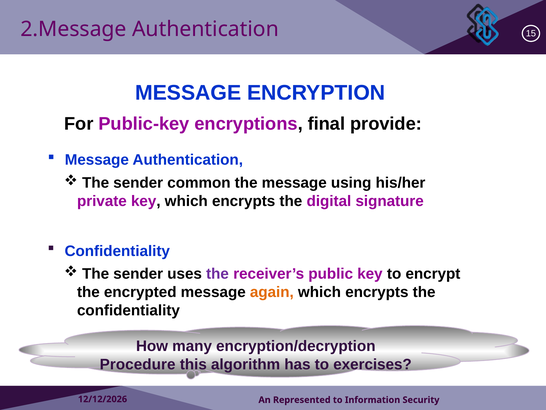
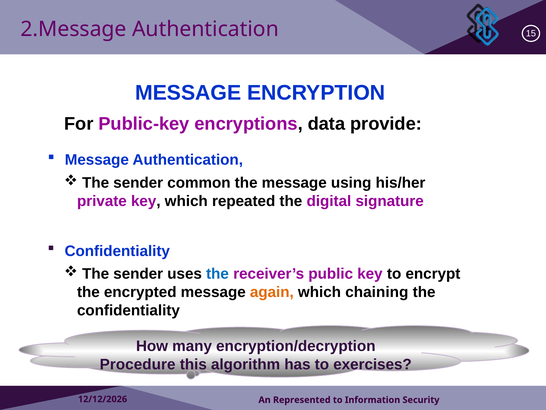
final: final -> data (326, 124)
key which encrypts: encrypts -> repeated (244, 201)
the colour: purple -> blue (217, 274)
encrypts: encrypts -> chaining (377, 292)
